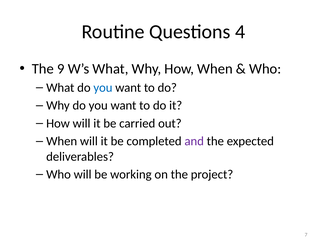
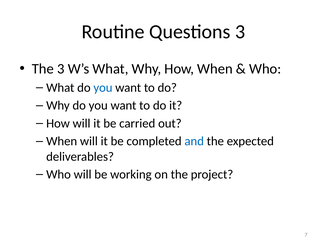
Questions 4: 4 -> 3 (240, 32)
The 9: 9 -> 3 (61, 69)
and colour: purple -> blue (194, 141)
